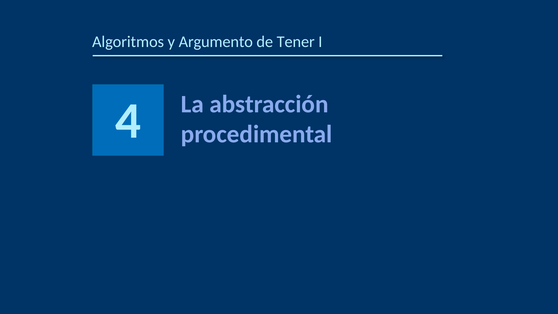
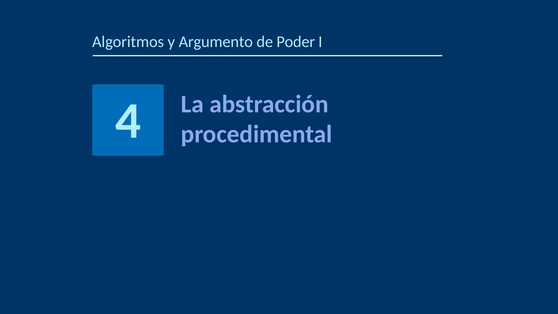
Tener: Tener -> Poder (296, 42)
